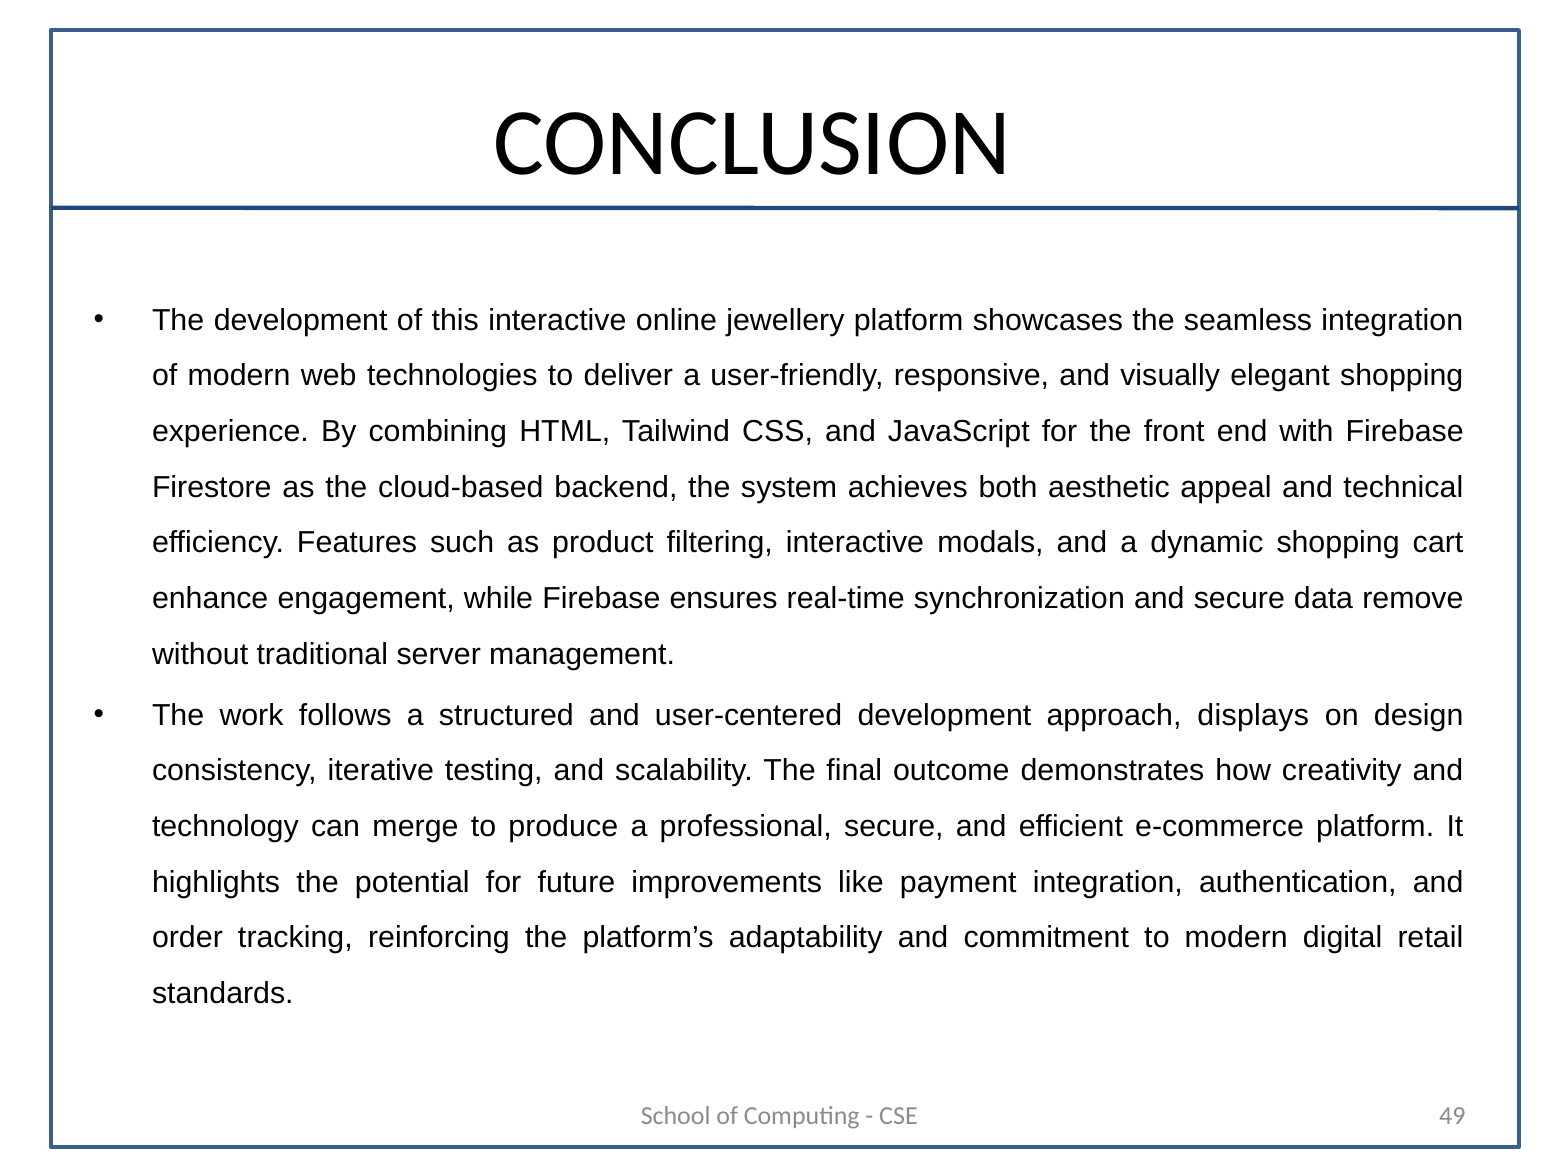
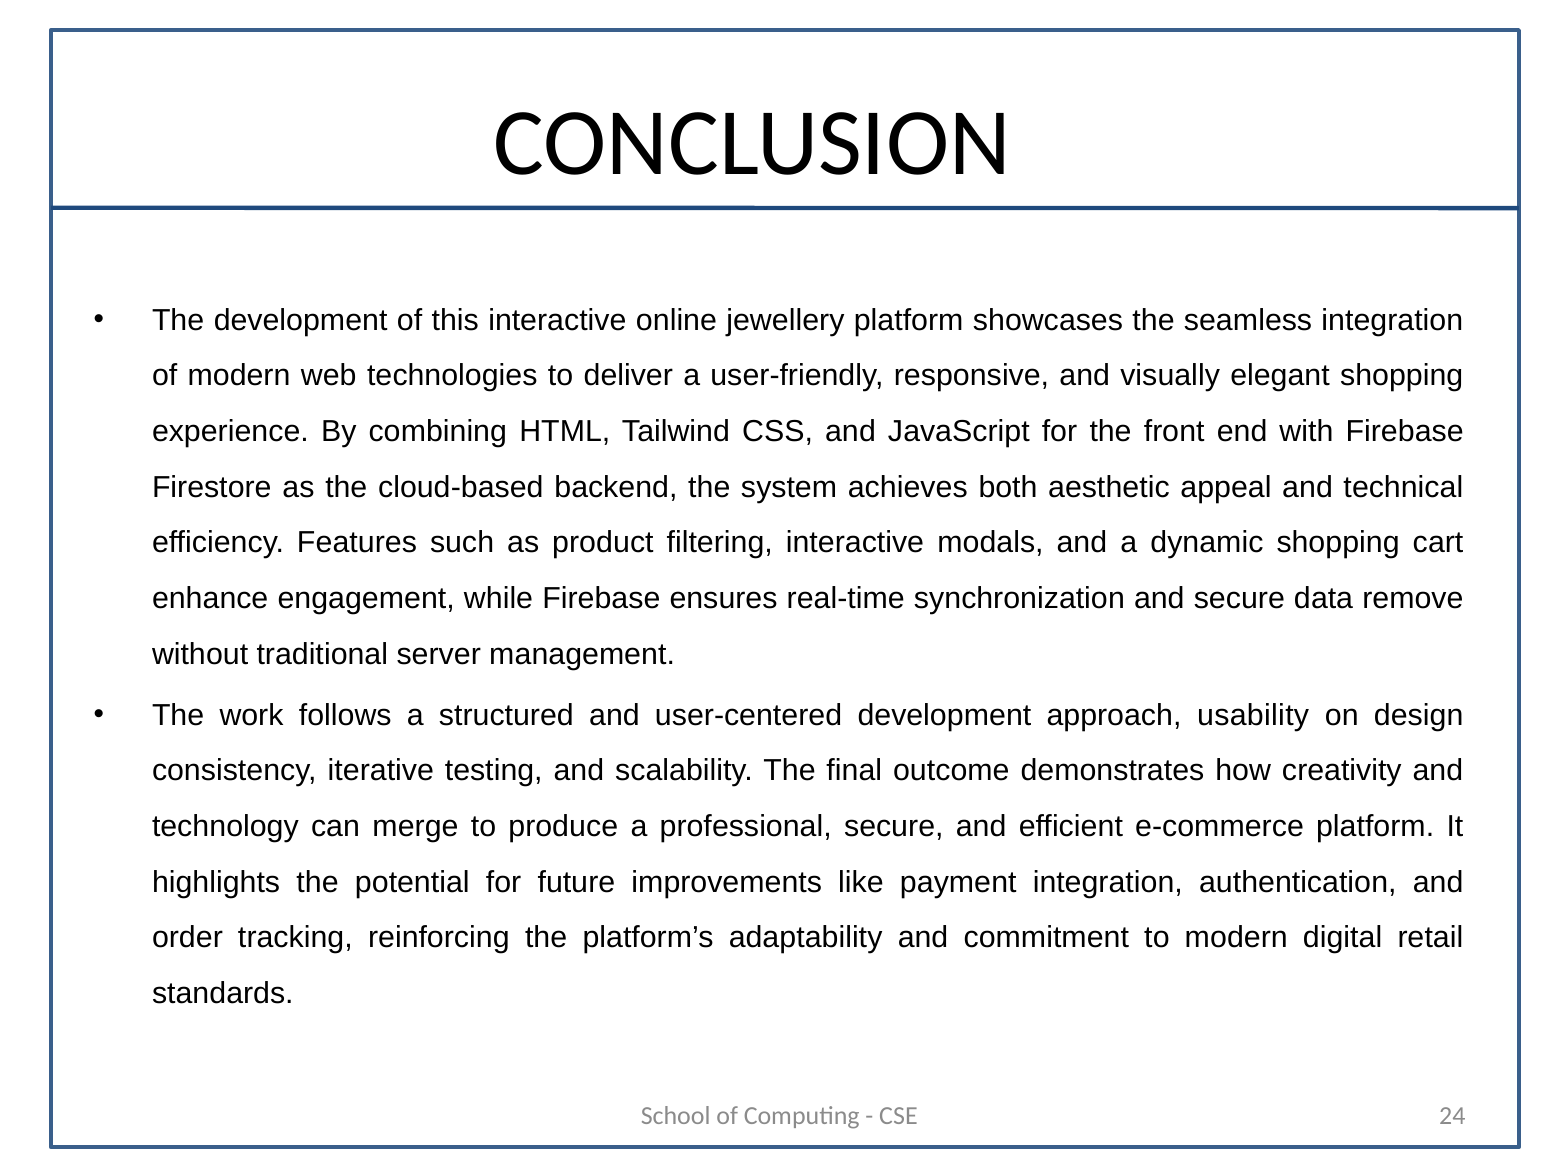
displays: displays -> usability (1253, 715)
49: 49 -> 24 (1452, 1116)
